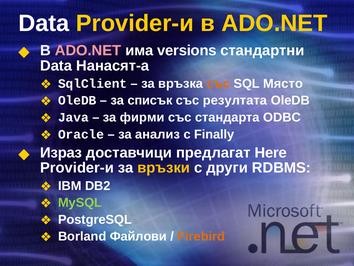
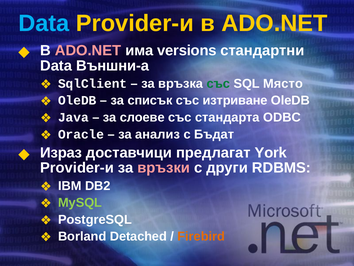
Data colour: white -> light blue (44, 23)
Нанасят-a: Нанасят-a -> Външни-a (113, 66)
със colour: orange -> green (218, 83)
резултата: резултата -> изтриване (235, 100)
фирми: фирми -> слоеве (142, 117)
Finally: Finally -> Бъдат (214, 134)
Here: Here -> York (271, 152)
връзки colour: yellow -> pink (164, 168)
Файлови: Файлови -> Detached (138, 236)
